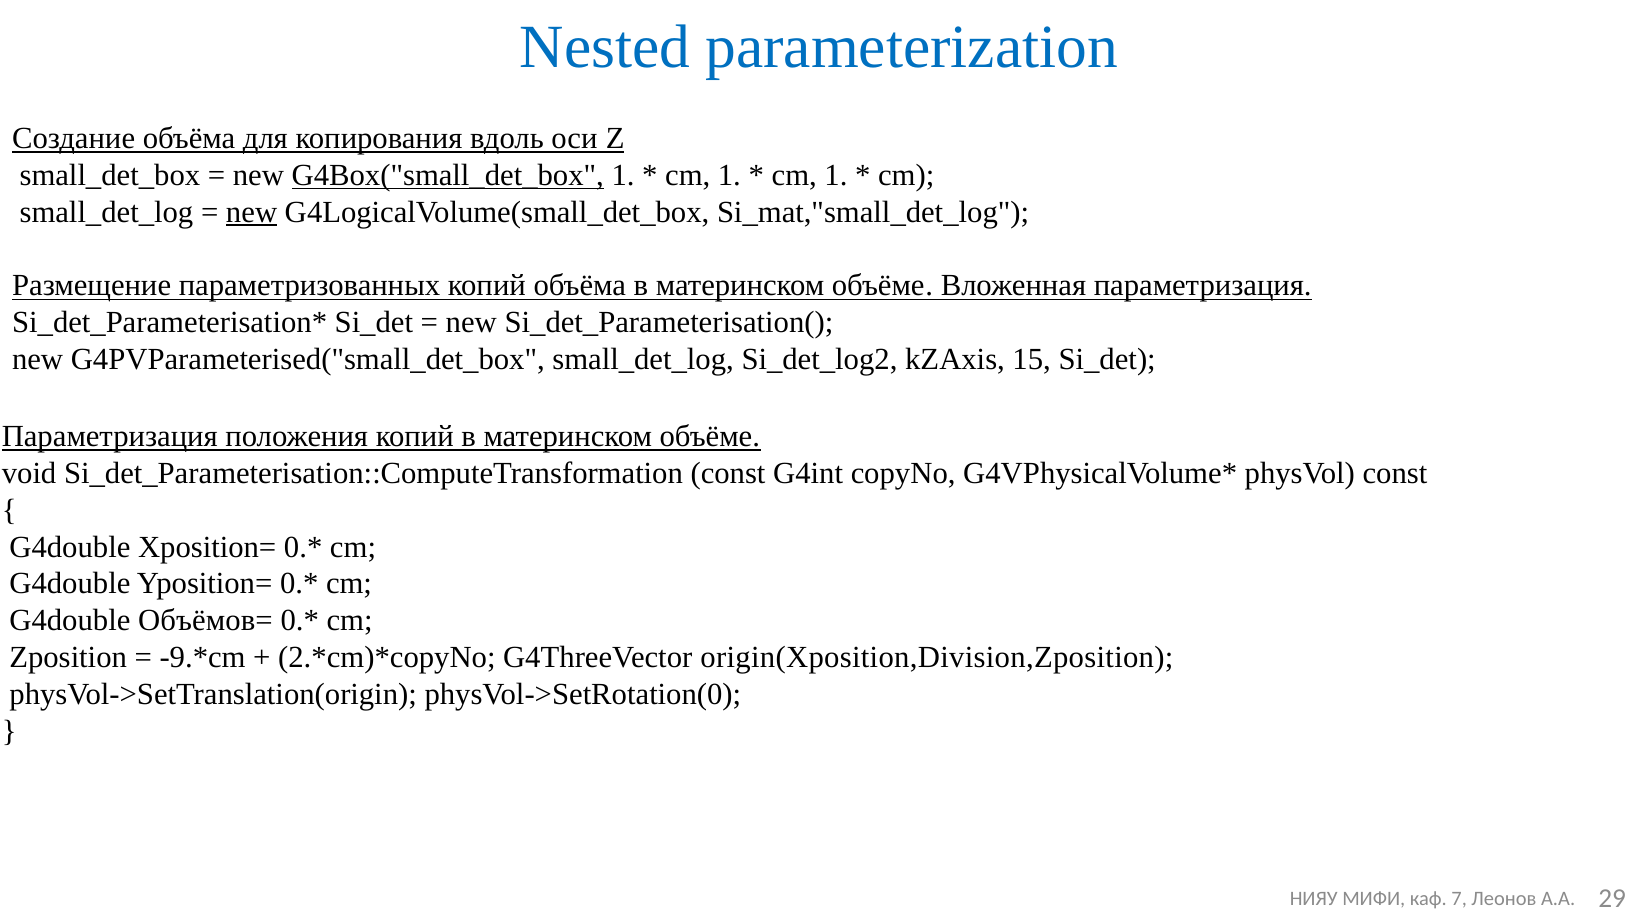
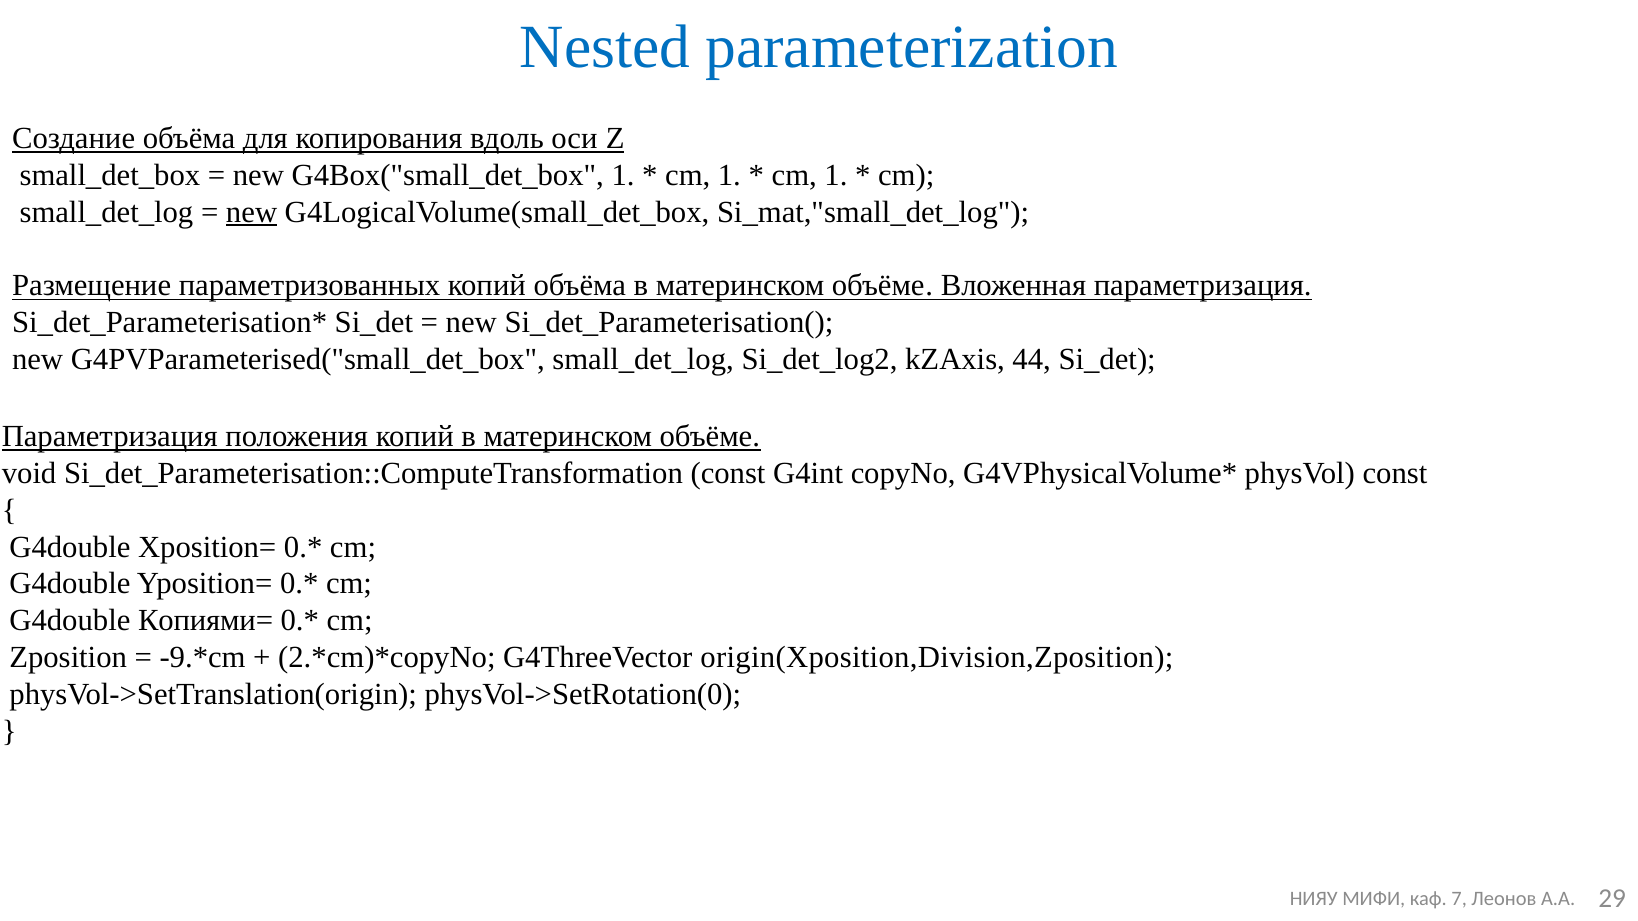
G4Box("small_det_box underline: present -> none (448, 175)
15: 15 -> 44 (1032, 360)
Объёмов=: Объёмов= -> Копиями= (206, 621)
